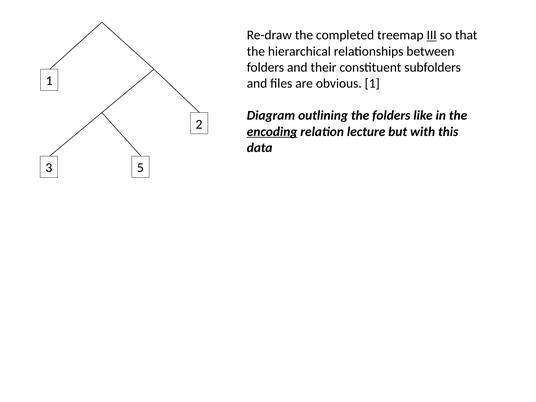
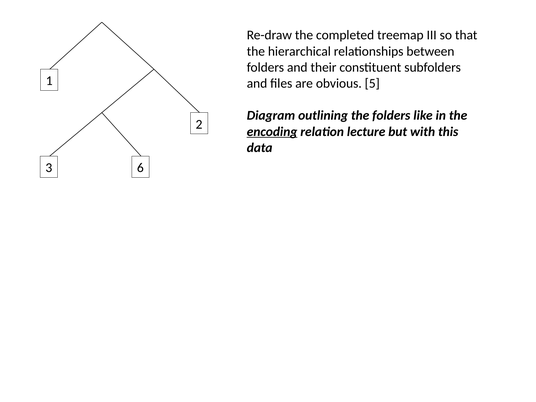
III underline: present -> none (432, 35)
obvious 1: 1 -> 5 (372, 83)
5: 5 -> 6 (140, 168)
